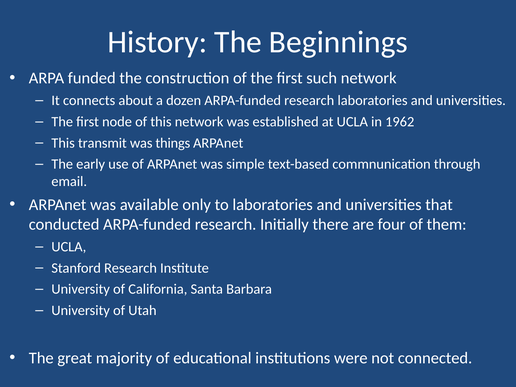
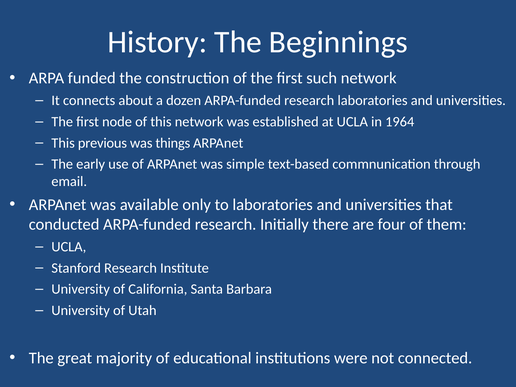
1962: 1962 -> 1964 (400, 122)
transmit: transmit -> previous (102, 143)
